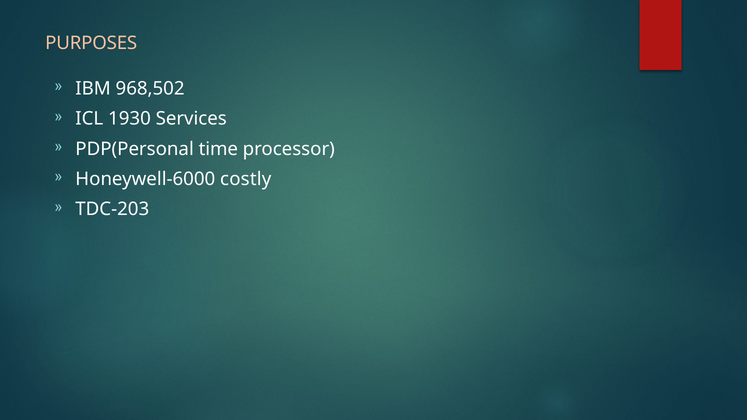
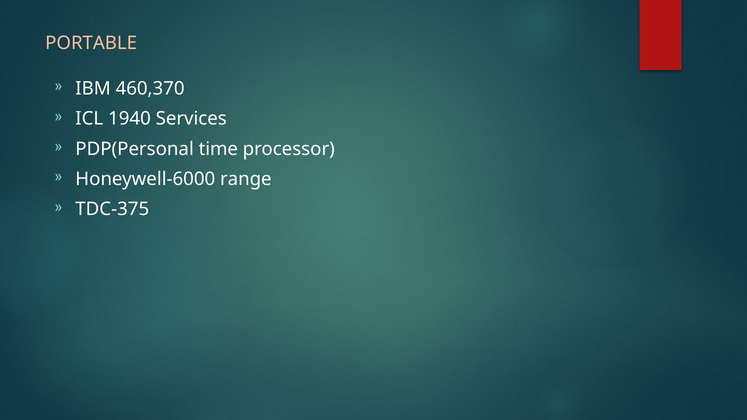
PURPOSES: PURPOSES -> PORTABLE (91, 43)
968,502: 968,502 -> 460,370 (150, 89)
1930: 1930 -> 1940 (129, 119)
costly: costly -> range (246, 179)
TDC-203: TDC-203 -> TDC-375 (112, 209)
